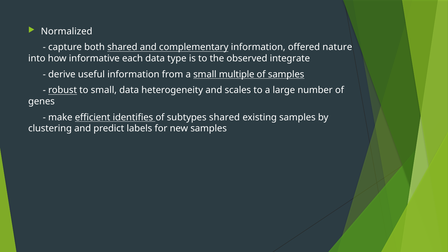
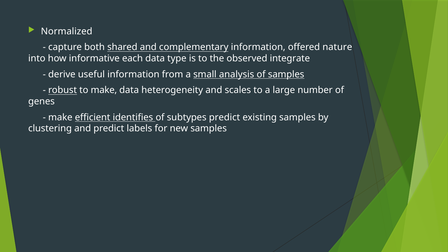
multiple: multiple -> analysis (237, 74)
to small: small -> make (104, 90)
subtypes shared: shared -> predict (225, 117)
